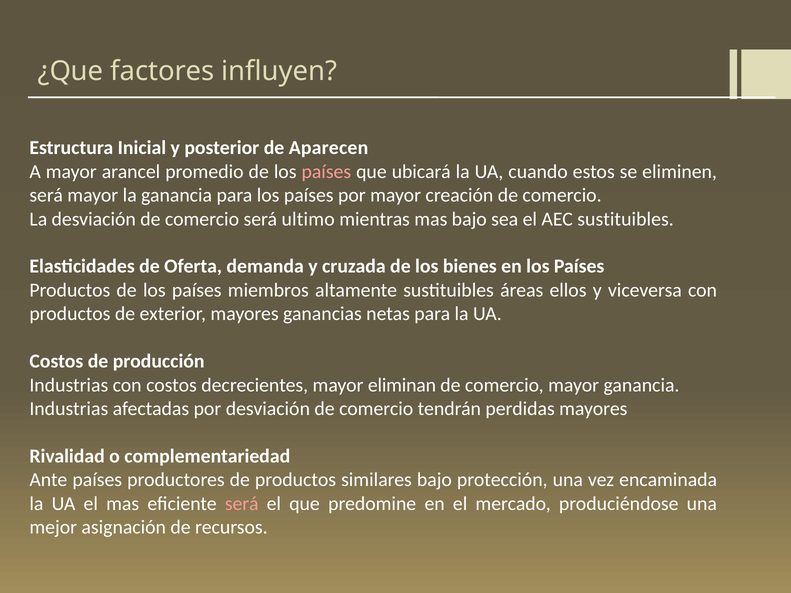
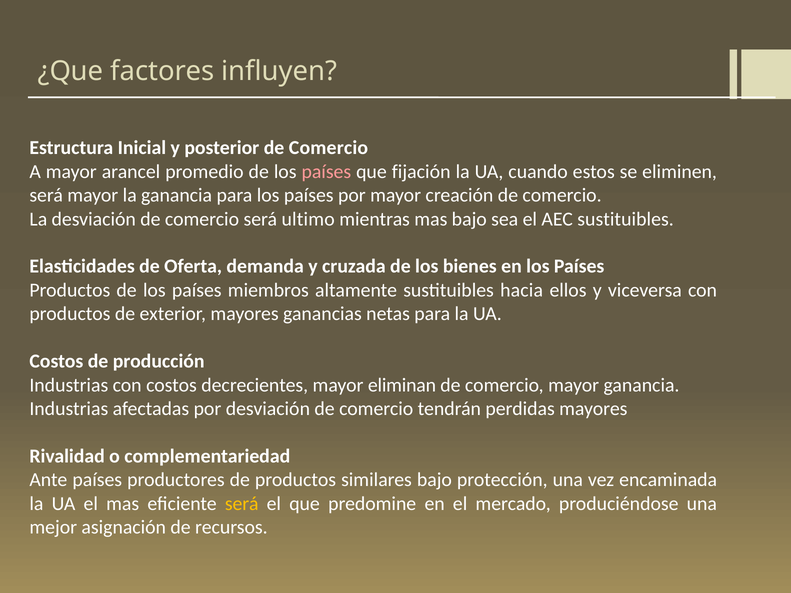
posterior de Aparecen: Aparecen -> Comercio (328, 148)
ubicará: ubicará -> fijación (421, 172)
áreas: áreas -> hacia (522, 290)
será colour: pink -> yellow (242, 504)
